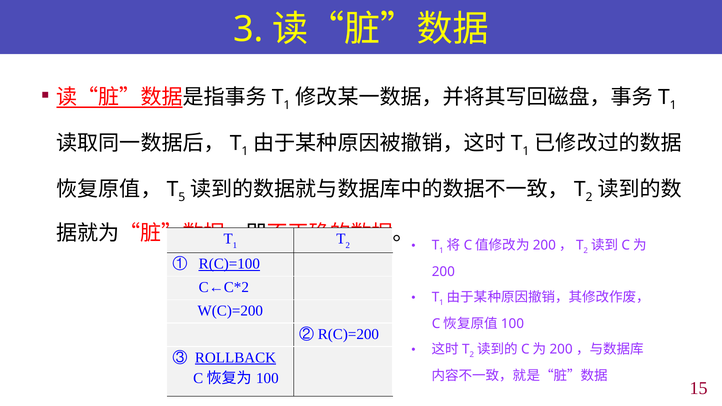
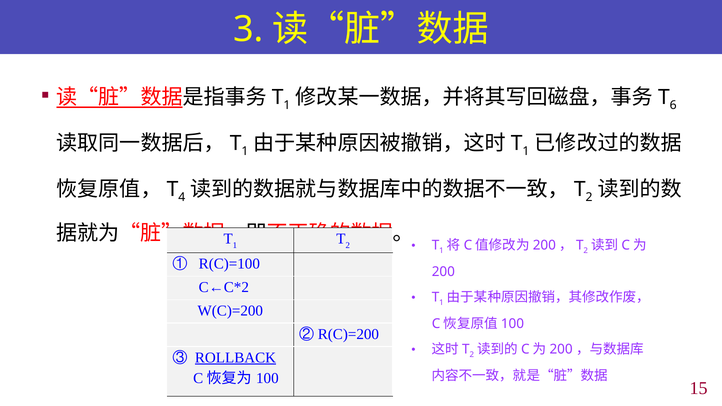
1: 1 -> 6 (673, 105)
5: 5 -> 4 (182, 197)
R(C)=100 underline: present -> none (229, 264)
